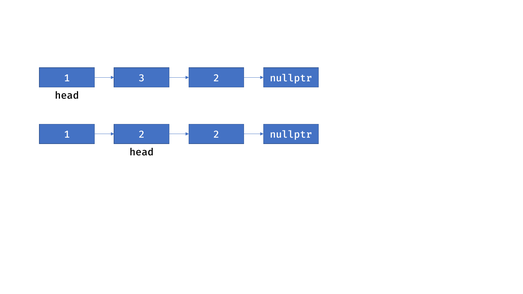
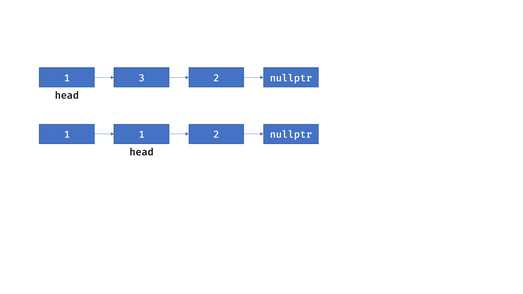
1 2: 2 -> 1 (142, 135)
